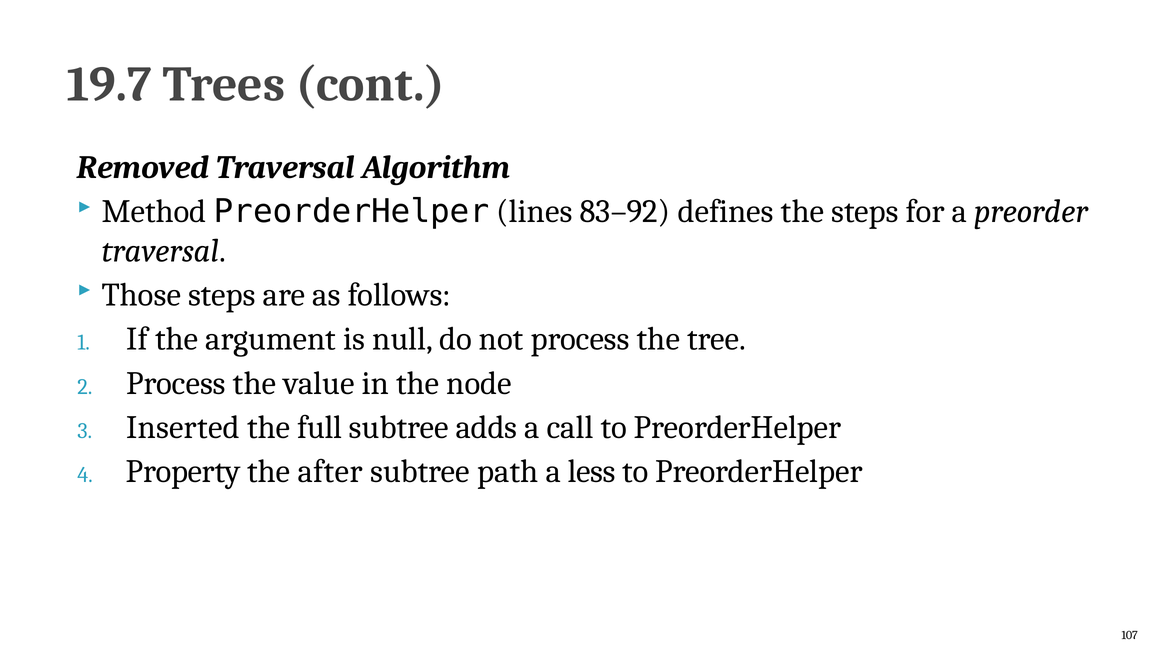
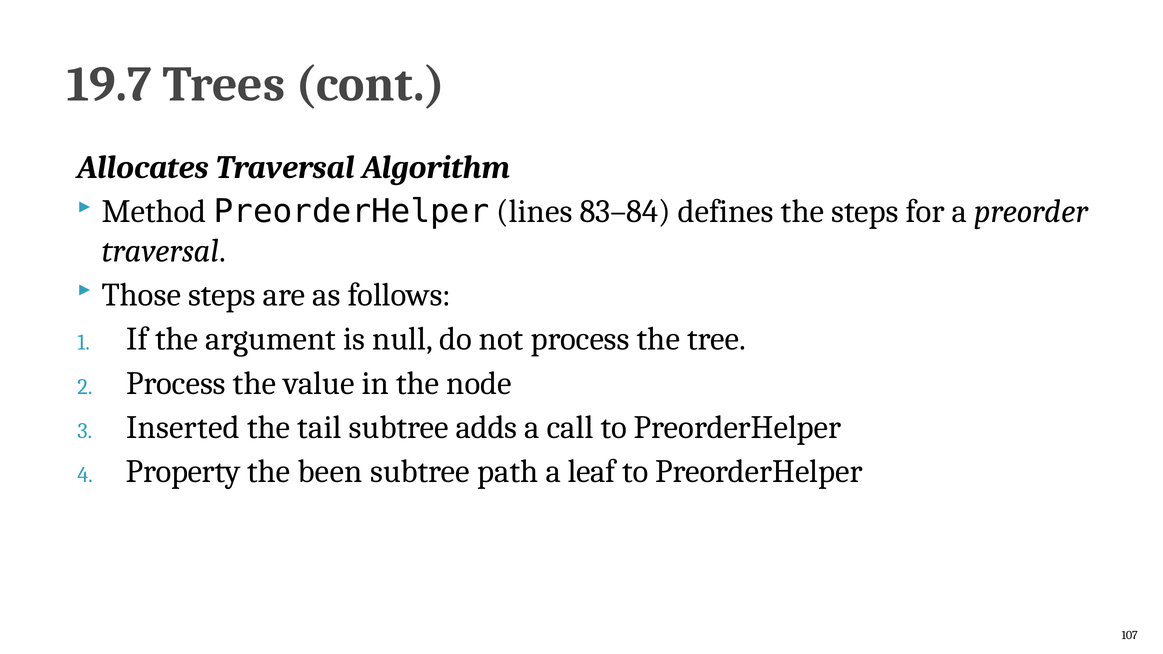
Removed: Removed -> Allocates (143, 168)
83–92: 83–92 -> 83–84 (625, 212)
full: full -> tail (320, 427)
after: after -> been (330, 472)
less: less -> leaf (592, 472)
